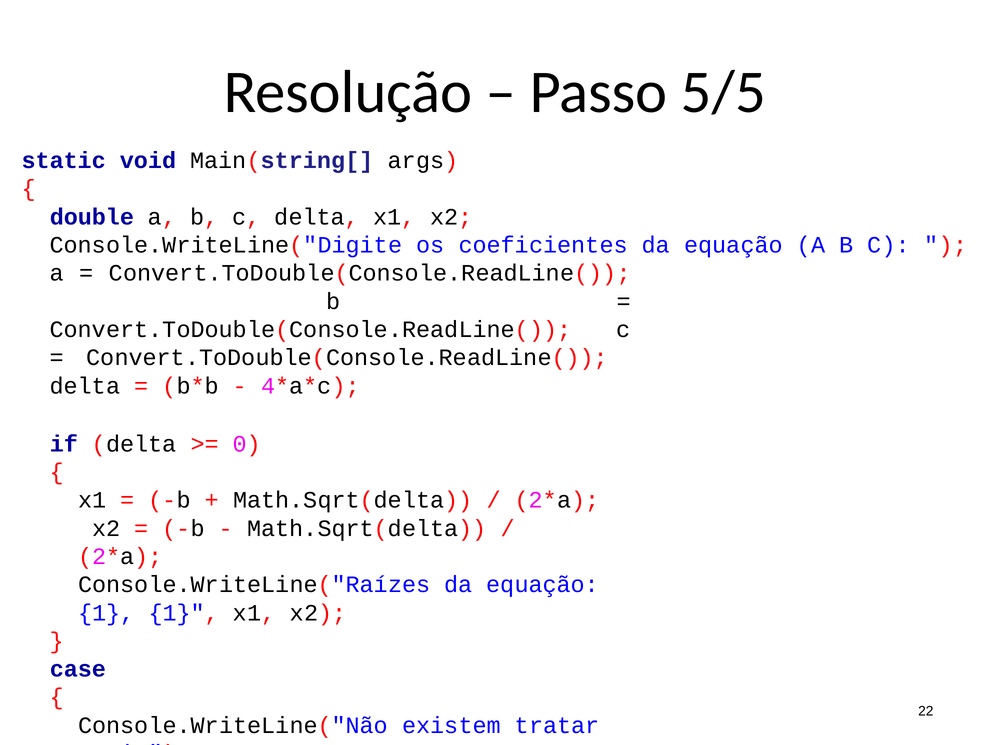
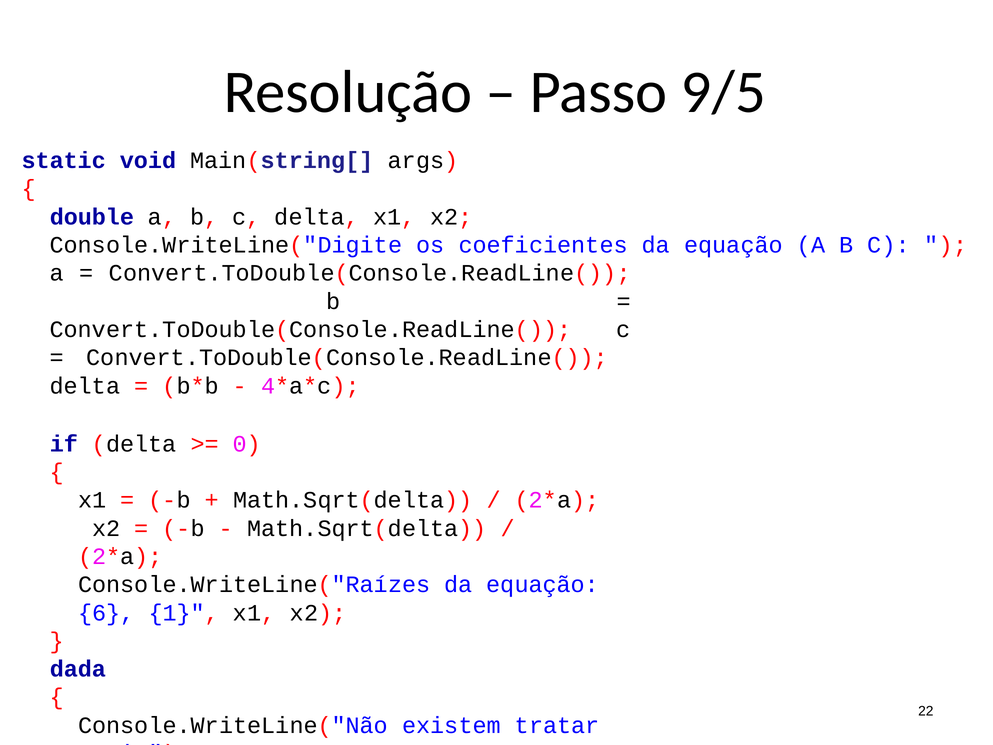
5/5: 5/5 -> 9/5 (723, 92)
1: 1 -> 6 (106, 613)
case: case -> dada (78, 669)
